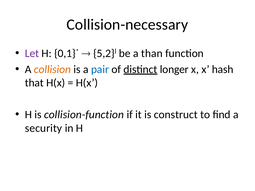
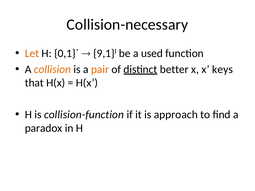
Let colour: purple -> orange (32, 53)
5,2: 5,2 -> 9,1 (104, 53)
than: than -> used (152, 53)
pair colour: blue -> orange (100, 69)
longer: longer -> better (174, 69)
hash: hash -> keys (223, 69)
construct: construct -> approach (176, 115)
security: security -> paradox (44, 128)
